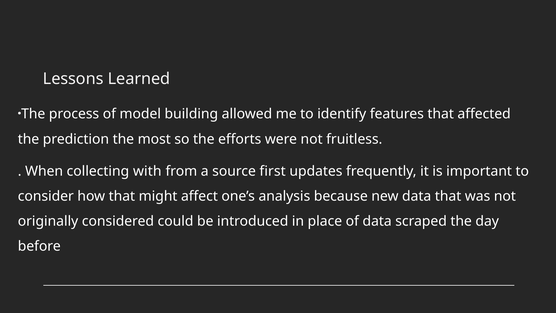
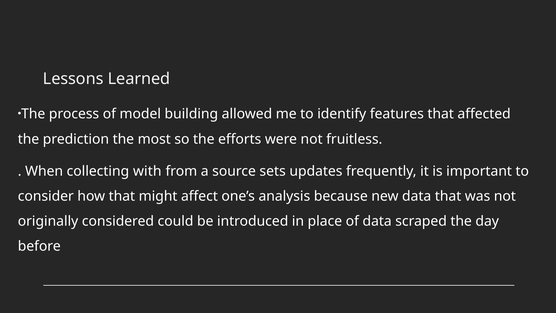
first: first -> sets (273, 171)
